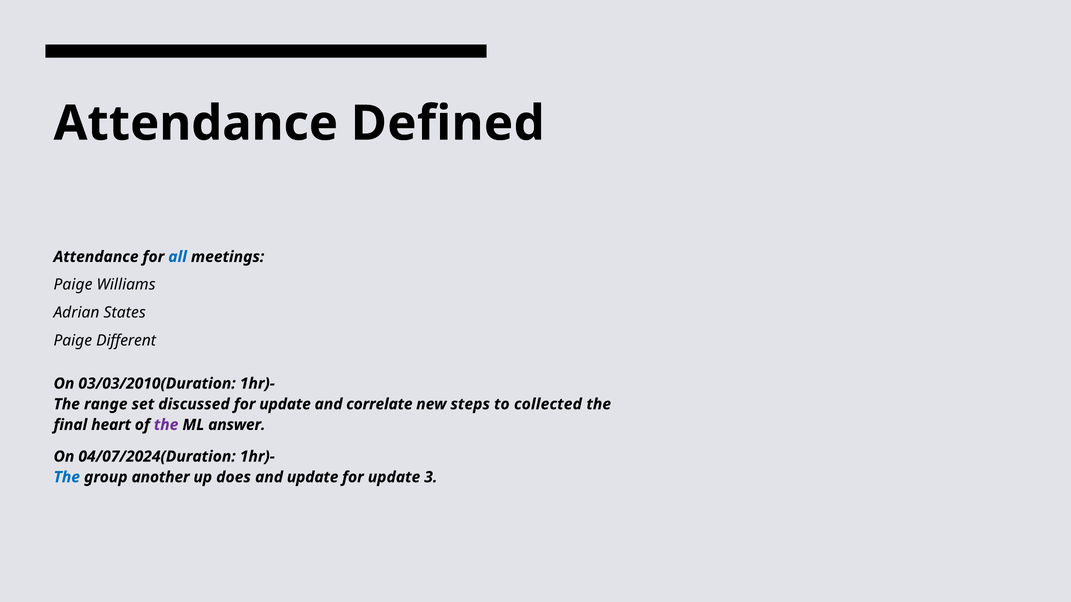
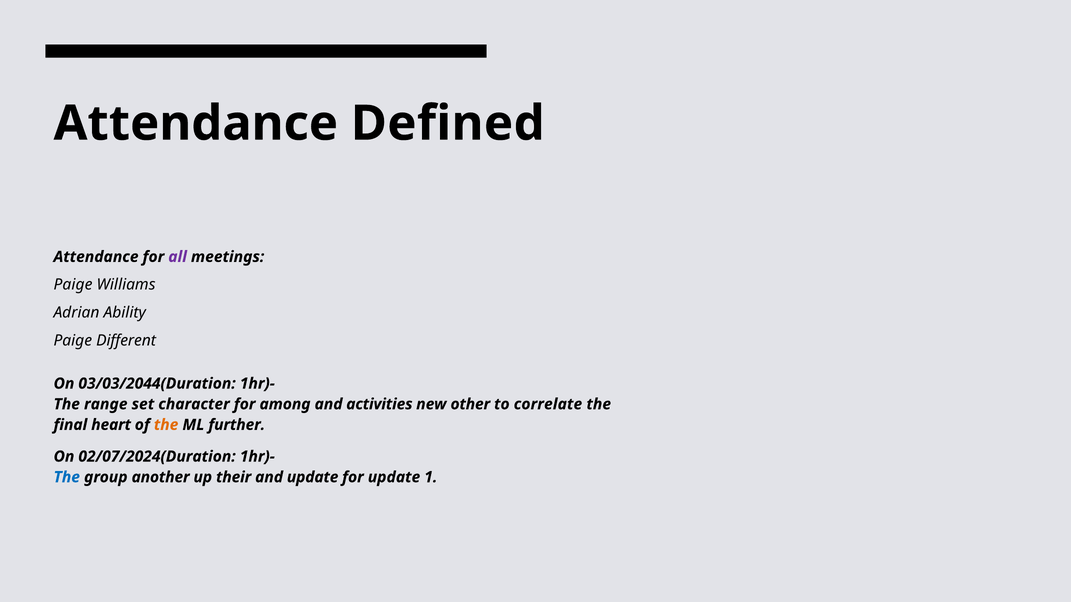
all colour: blue -> purple (178, 257)
States: States -> Ability (125, 313)
03/03/2010(Duration: 03/03/2010(Duration -> 03/03/2044(Duration (157, 384)
discussed: discussed -> character (194, 404)
update: update -> among (285, 404)
correlate: correlate -> activities (379, 404)
steps: steps -> other (470, 404)
collected: collected -> correlate (548, 404)
the colour: purple -> orange (166, 425)
answer: answer -> further (237, 425)
04/07/2024(Duration: 04/07/2024(Duration -> 02/07/2024(Duration (157, 457)
does: does -> their (234, 477)
3: 3 -> 1 (431, 477)
